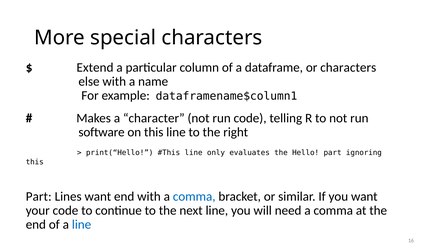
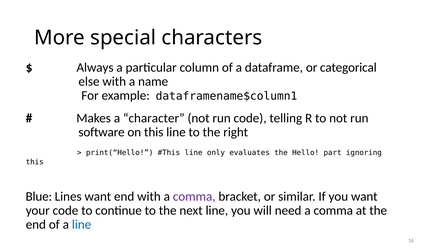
Extend: Extend -> Always (95, 67)
or characters: characters -> categorical (348, 67)
Part: Part -> Blue (39, 196)
comma colour: blue -> purple (194, 196)
